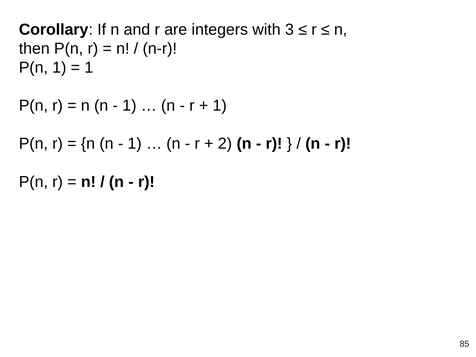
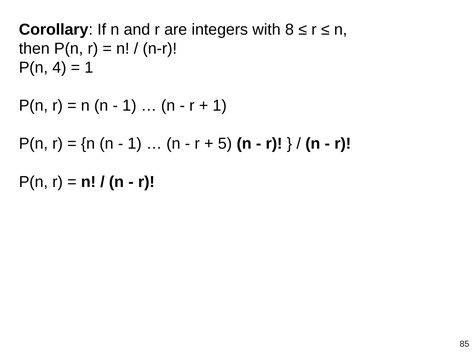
3: 3 -> 8 (289, 30)
P(n 1: 1 -> 4 (59, 68)
2: 2 -> 5 (225, 144)
